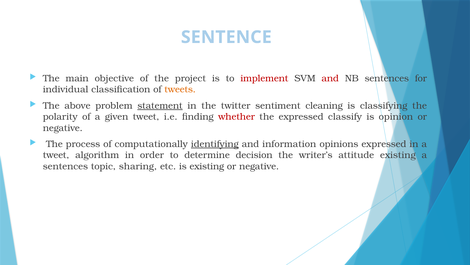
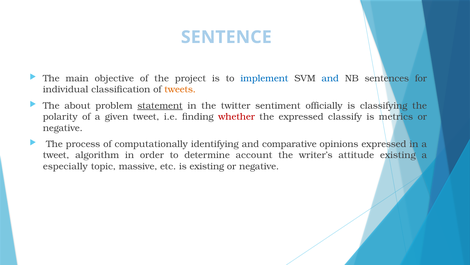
implement colour: red -> blue (264, 78)
and colour: red -> blue (330, 78)
above: above -> about (77, 105)
cleaning: cleaning -> officially (324, 105)
opinion: opinion -> metrics (396, 117)
identifying underline: present -> none (215, 144)
information: information -> comparative (289, 144)
decision: decision -> account (254, 155)
sentences: sentences -> especially (65, 166)
sharing: sharing -> massive (138, 166)
